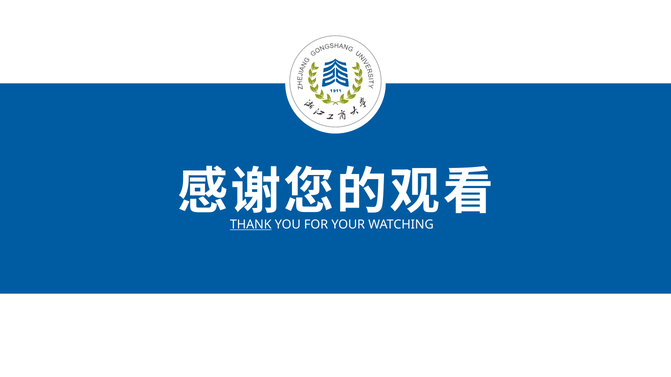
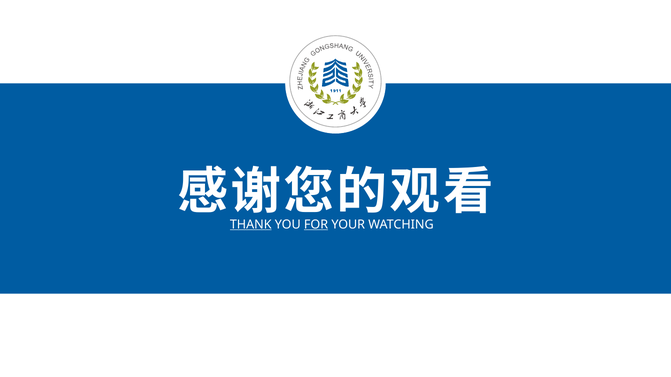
FOR underline: none -> present (316, 225)
